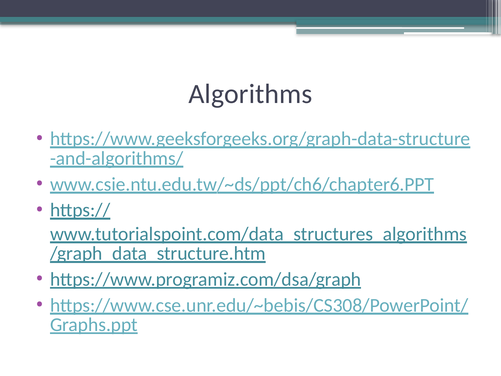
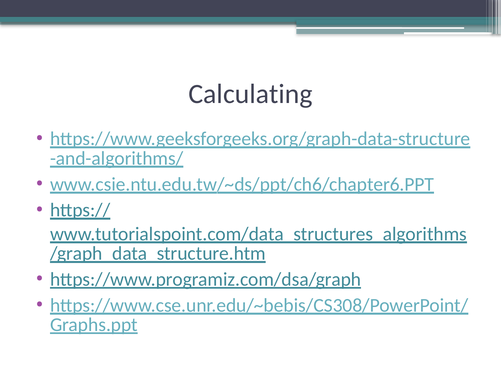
Algorithms: Algorithms -> Calculating (250, 94)
